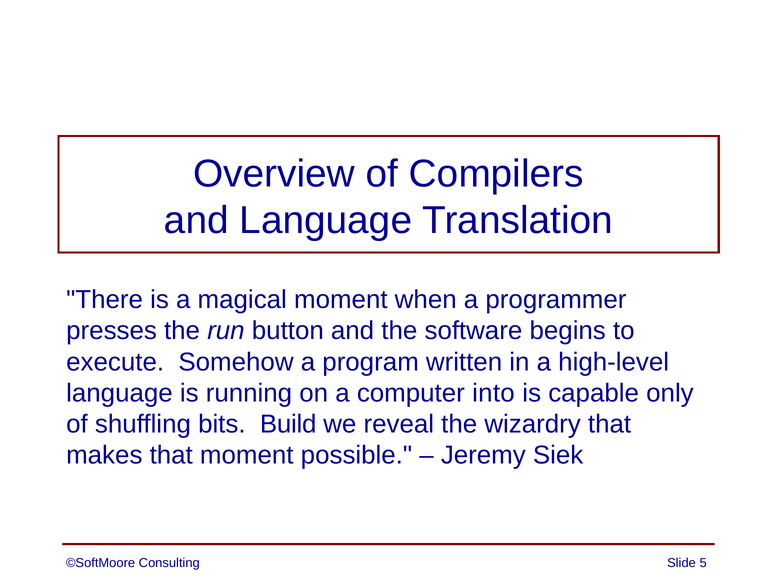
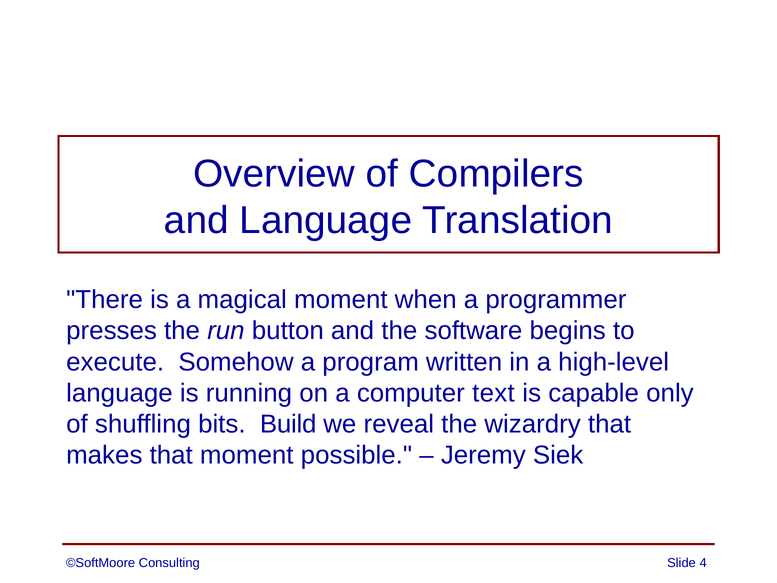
into: into -> text (493, 393)
5: 5 -> 4 (703, 563)
